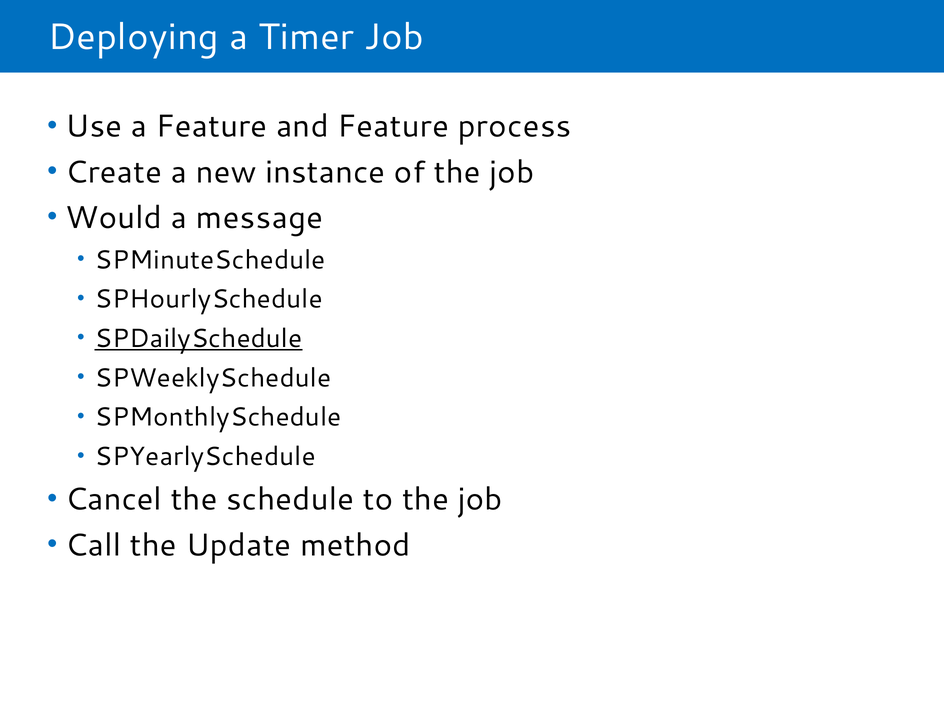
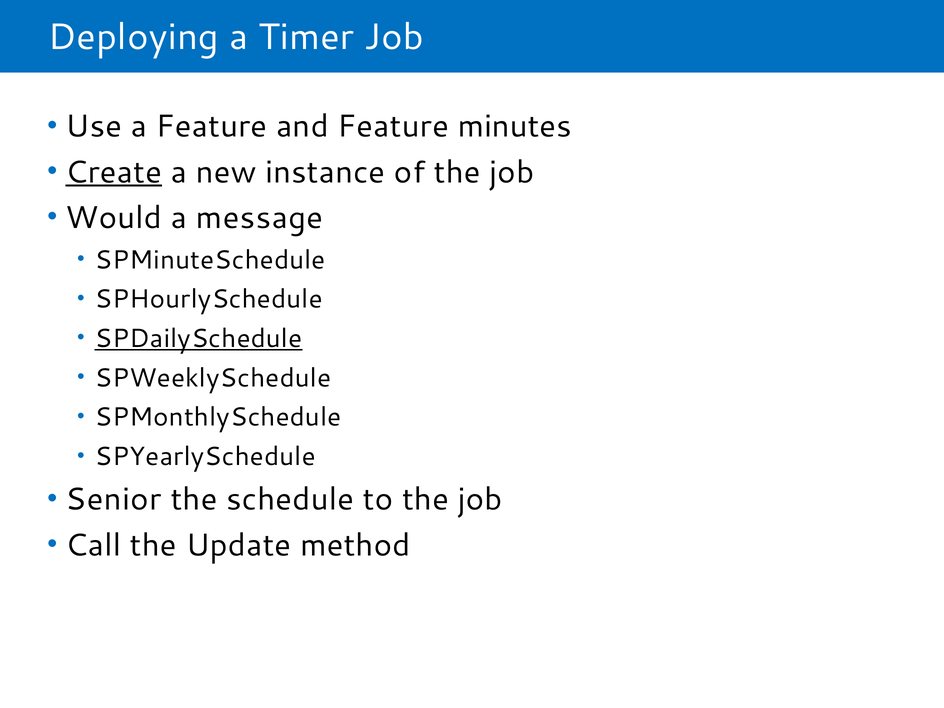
process: process -> minutes (515, 126)
Create underline: none -> present (114, 172)
Cancel: Cancel -> Senior (114, 500)
